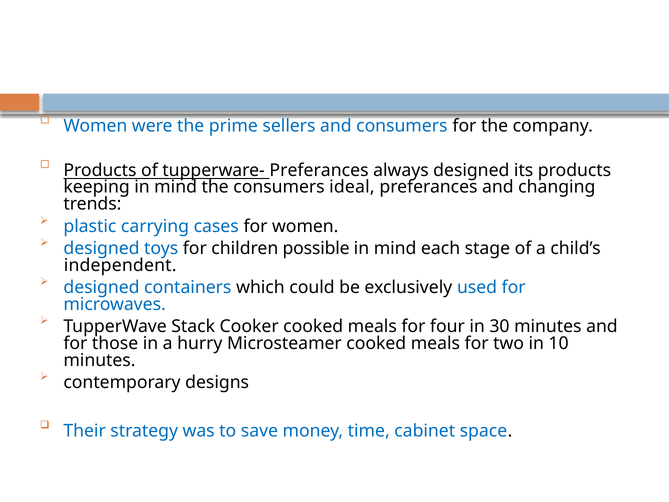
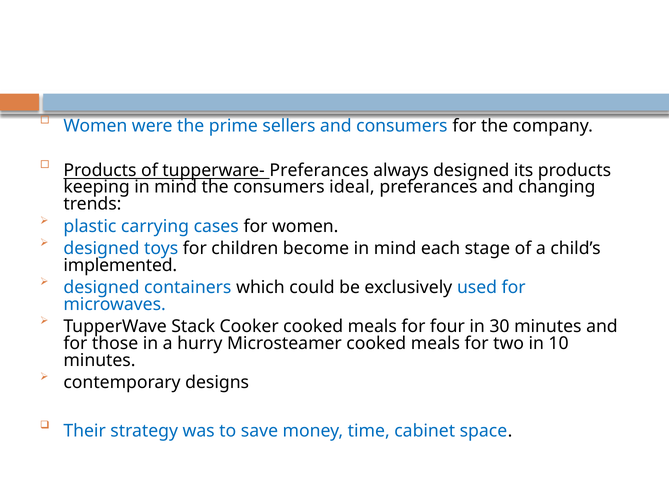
possible: possible -> become (316, 248)
independent: independent -> implemented (120, 265)
